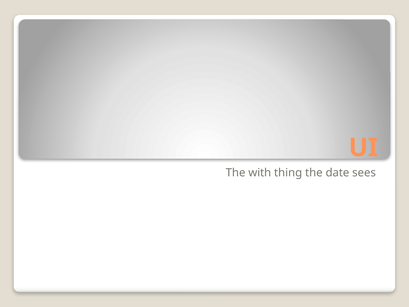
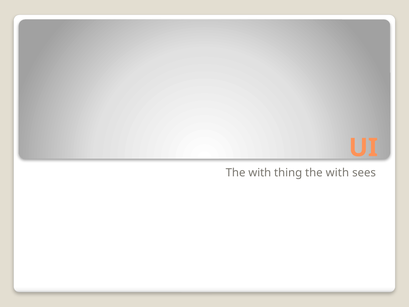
thing the date: date -> with (337, 172)
